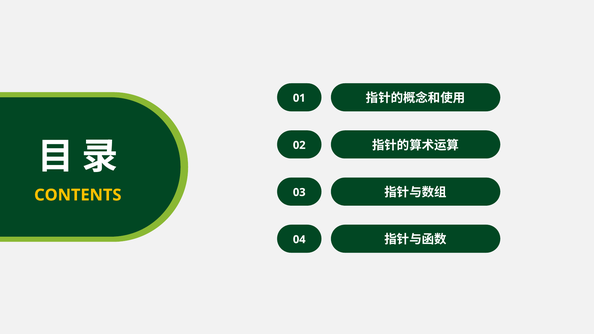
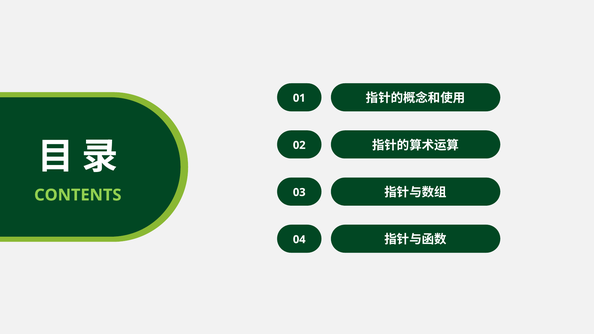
CONTENTS colour: yellow -> light green (78, 195)
